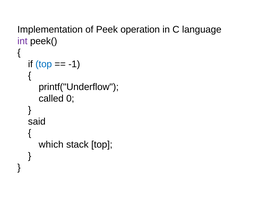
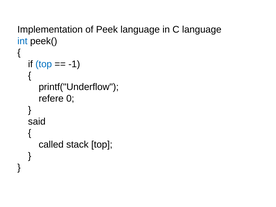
Peek operation: operation -> language (140, 30)
int colour: purple -> blue (22, 41)
called: called -> refere (51, 99)
which: which -> called (51, 145)
